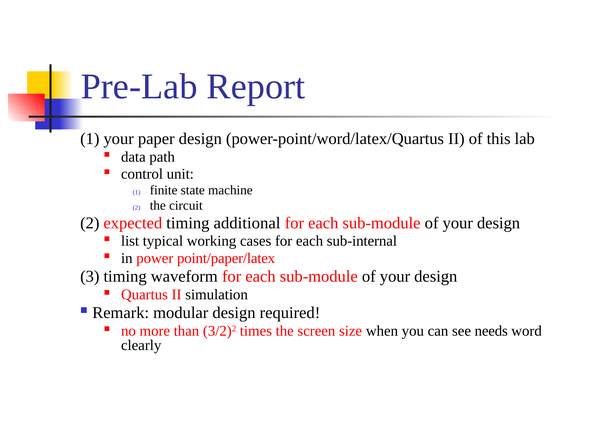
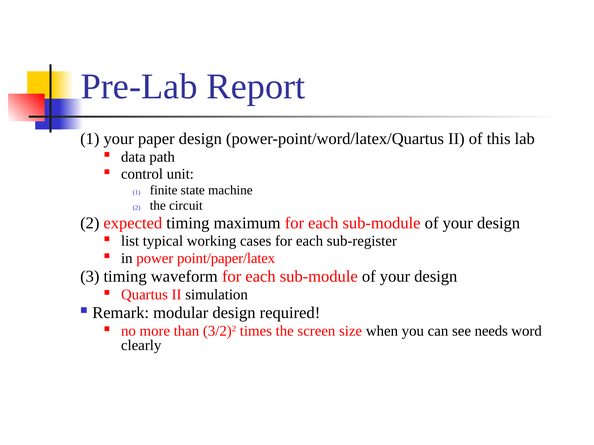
additional: additional -> maximum (247, 223)
sub-internal: sub-internal -> sub-register (362, 241)
